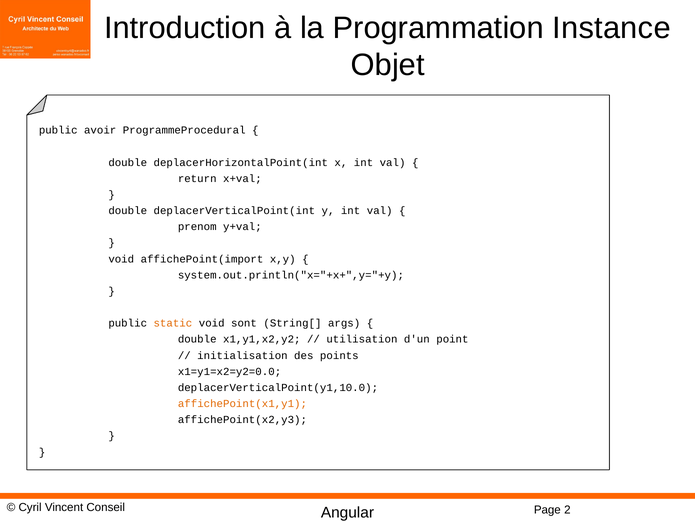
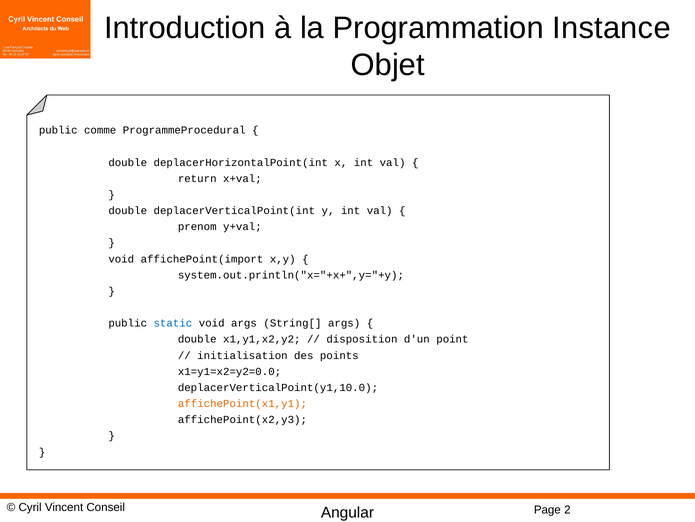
avoir: avoir -> comme (100, 130)
static colour: orange -> blue (173, 323)
void sont: sont -> args (244, 323)
utilisation: utilisation -> disposition (362, 339)
